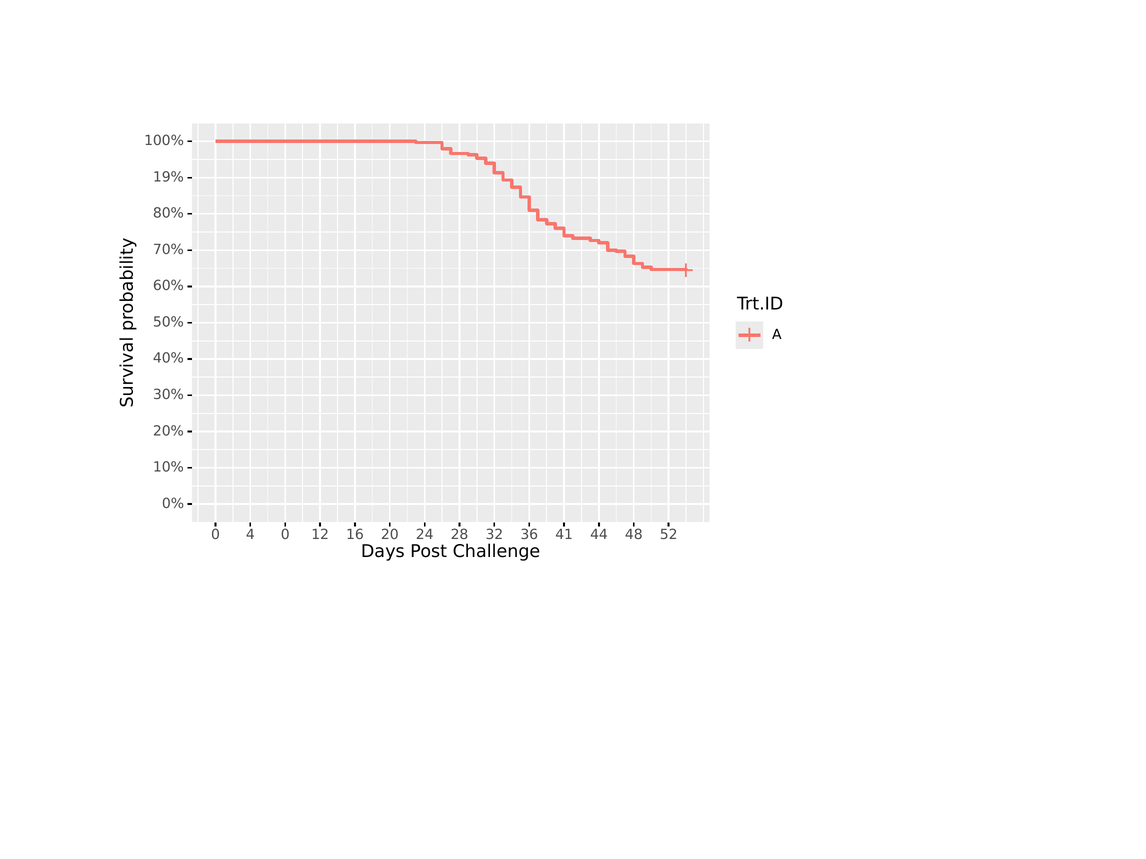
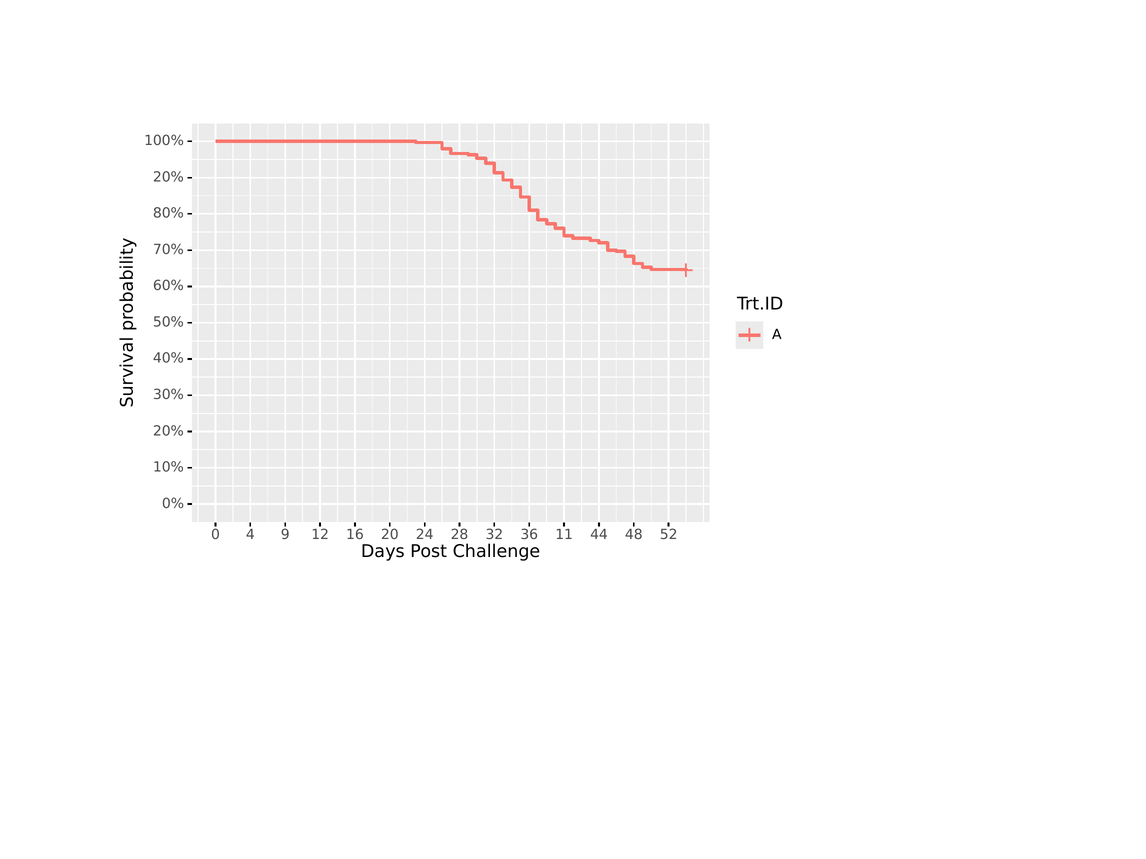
19%: 19% -> 20% (168, 177)
4 0: 0 -> 9 (285, 535)
41: 41 -> 11 (564, 535)
